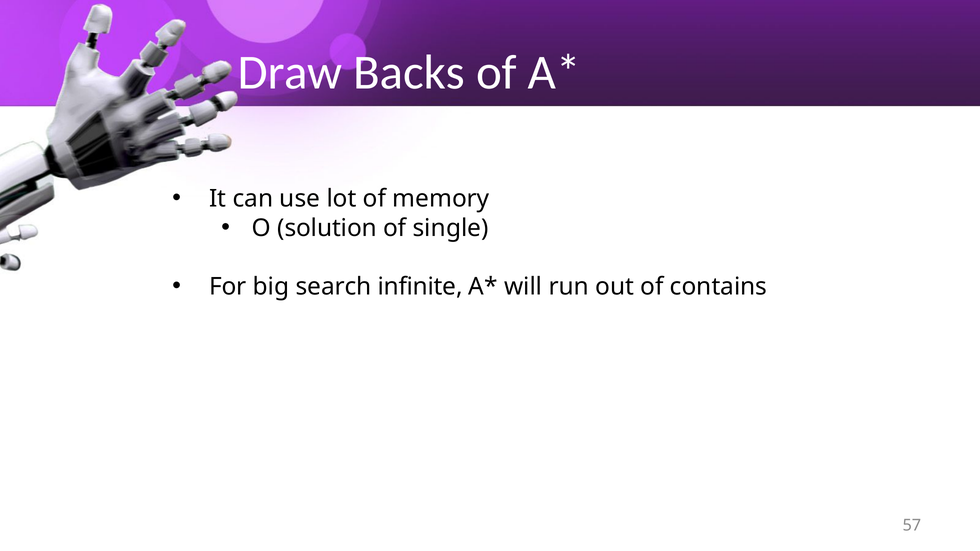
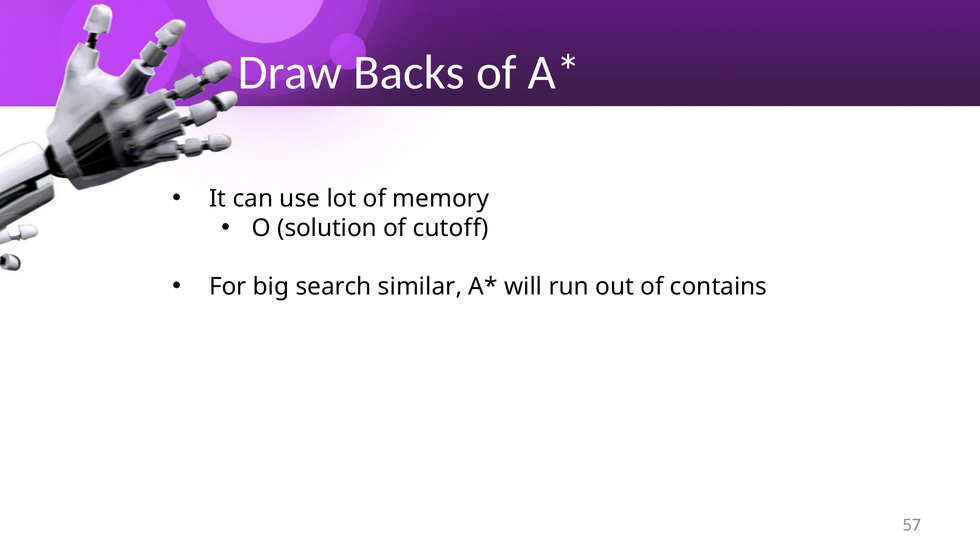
single: single -> cutoff (451, 228)
infinite: infinite -> similar (420, 287)
